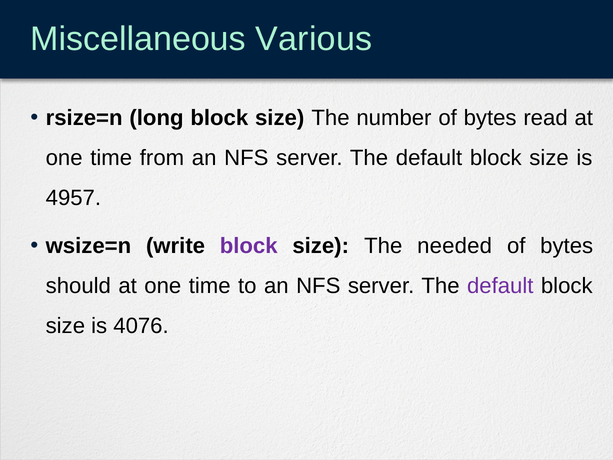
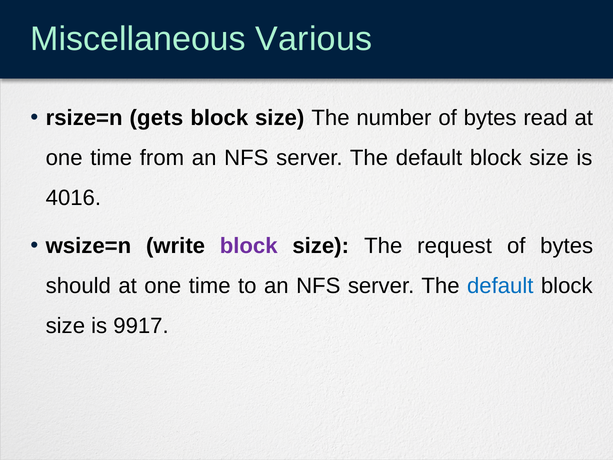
long: long -> gets (156, 118)
4957: 4957 -> 4016 (73, 198)
needed: needed -> request (455, 246)
default colour: purple -> blue (500, 286)
4076: 4076 -> 9917 (141, 326)
